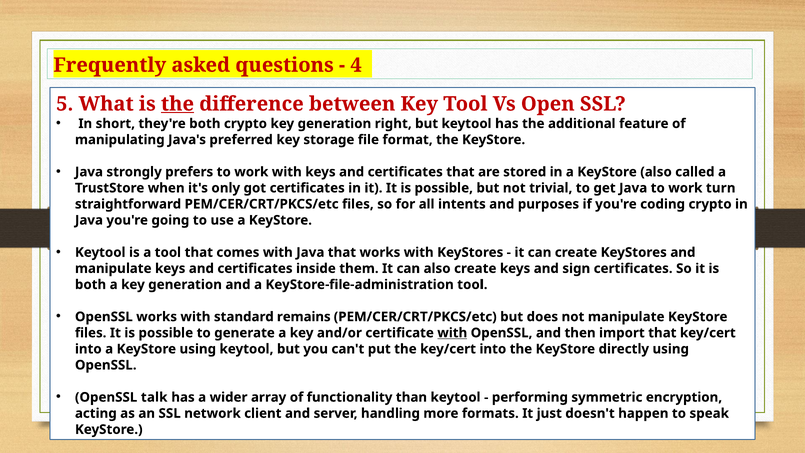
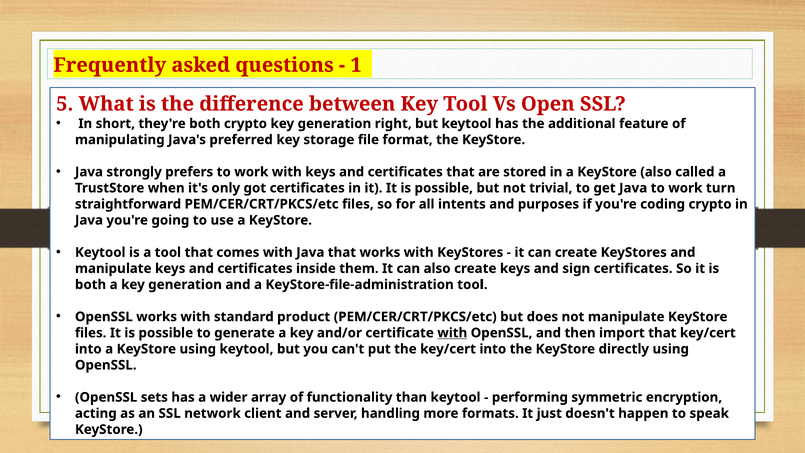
4: 4 -> 1 (356, 65)
the underline: present -> none (177, 104)
remains: remains -> product (304, 317)
talk: talk -> sets (154, 397)
